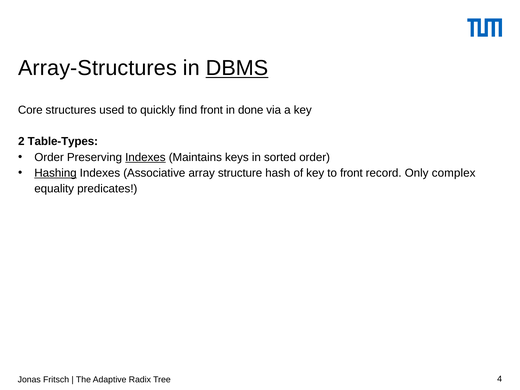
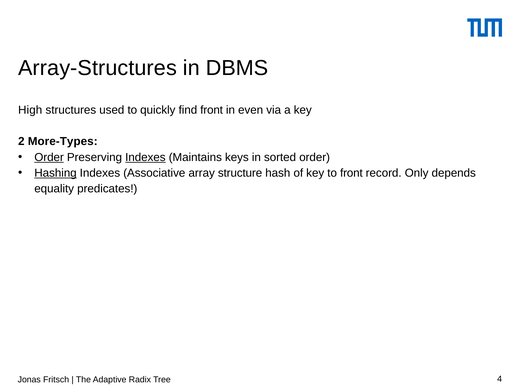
DBMS underline: present -> none (237, 68)
Core: Core -> High (30, 110)
done: done -> even (251, 110)
Table-Types: Table-Types -> More-Types (63, 141)
Order underline: none -> present (49, 157)
complex: complex -> depends (454, 173)
